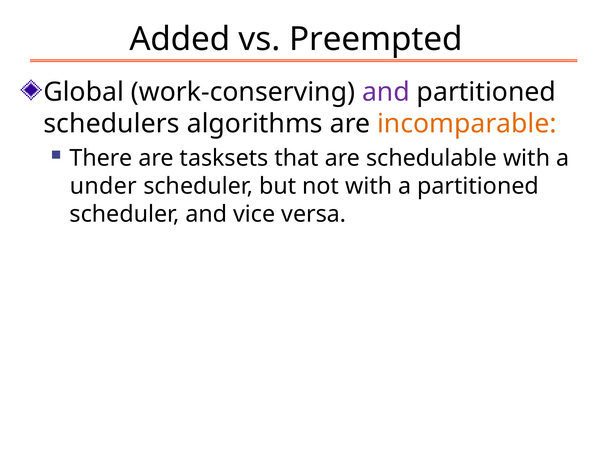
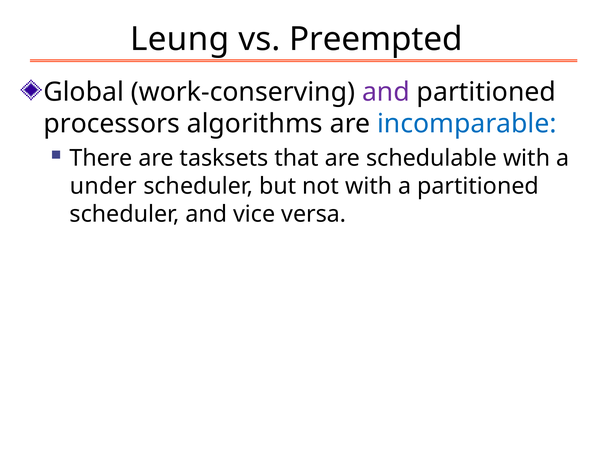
Added: Added -> Leung (180, 39)
schedulers: schedulers -> processors (112, 124)
incomparable colour: orange -> blue (467, 124)
